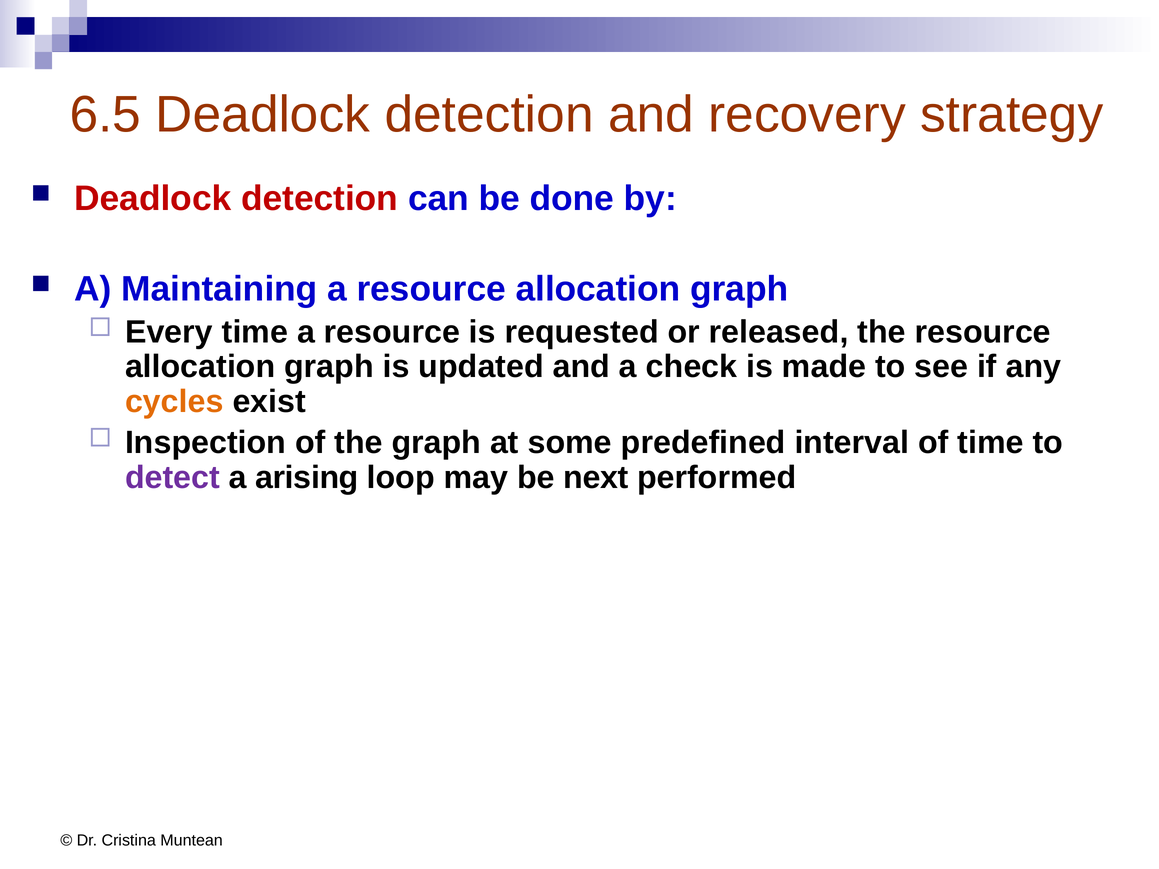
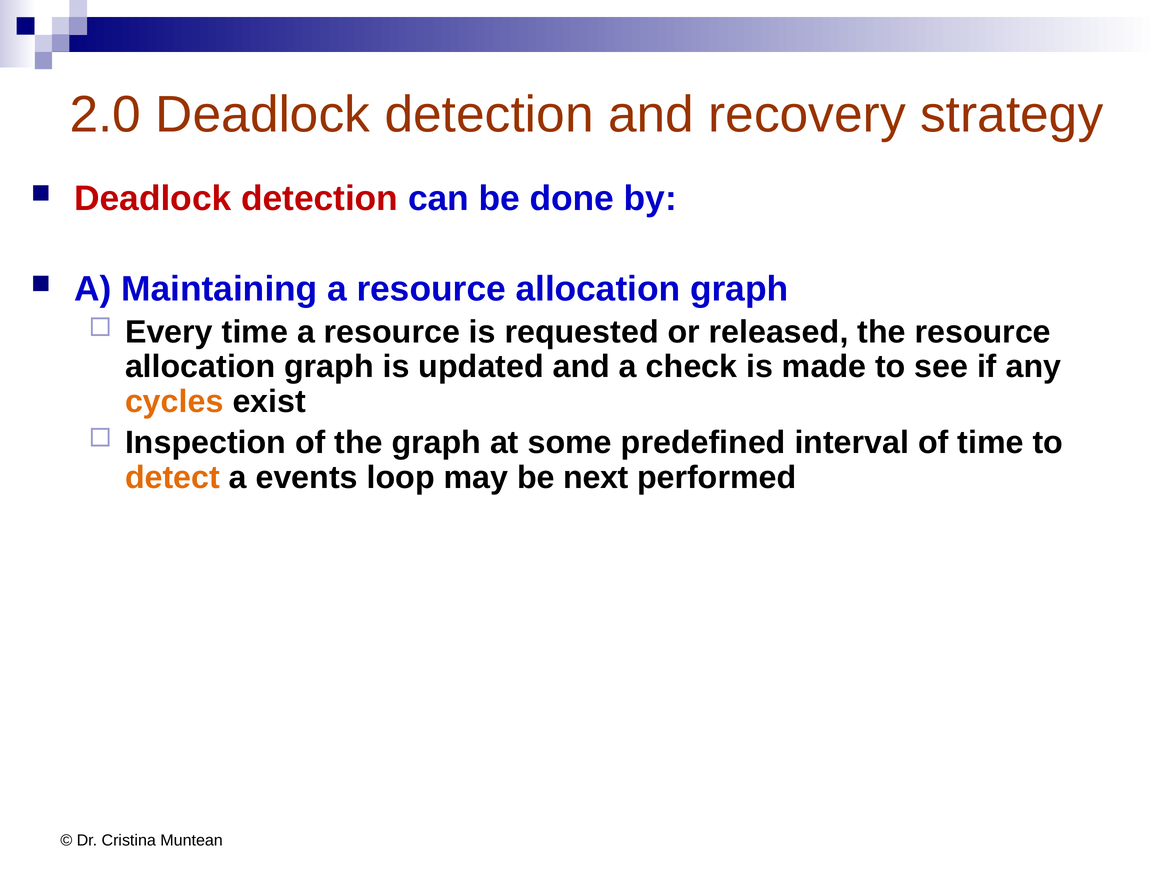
6.5: 6.5 -> 2.0 (105, 115)
detect colour: purple -> orange (172, 478)
arising: arising -> events (307, 478)
